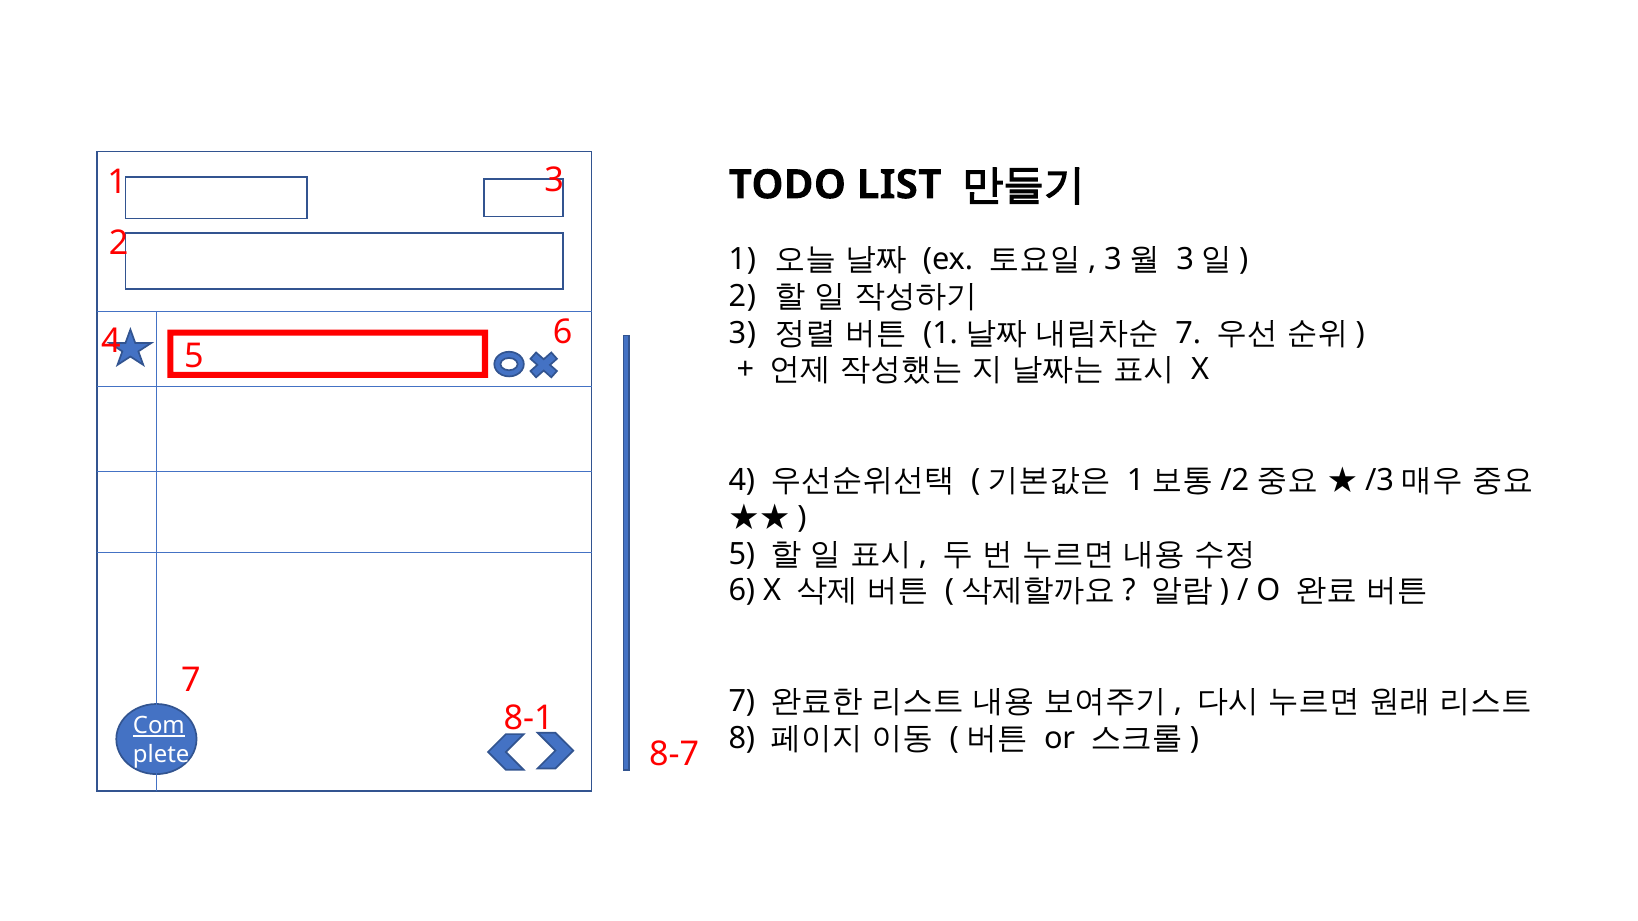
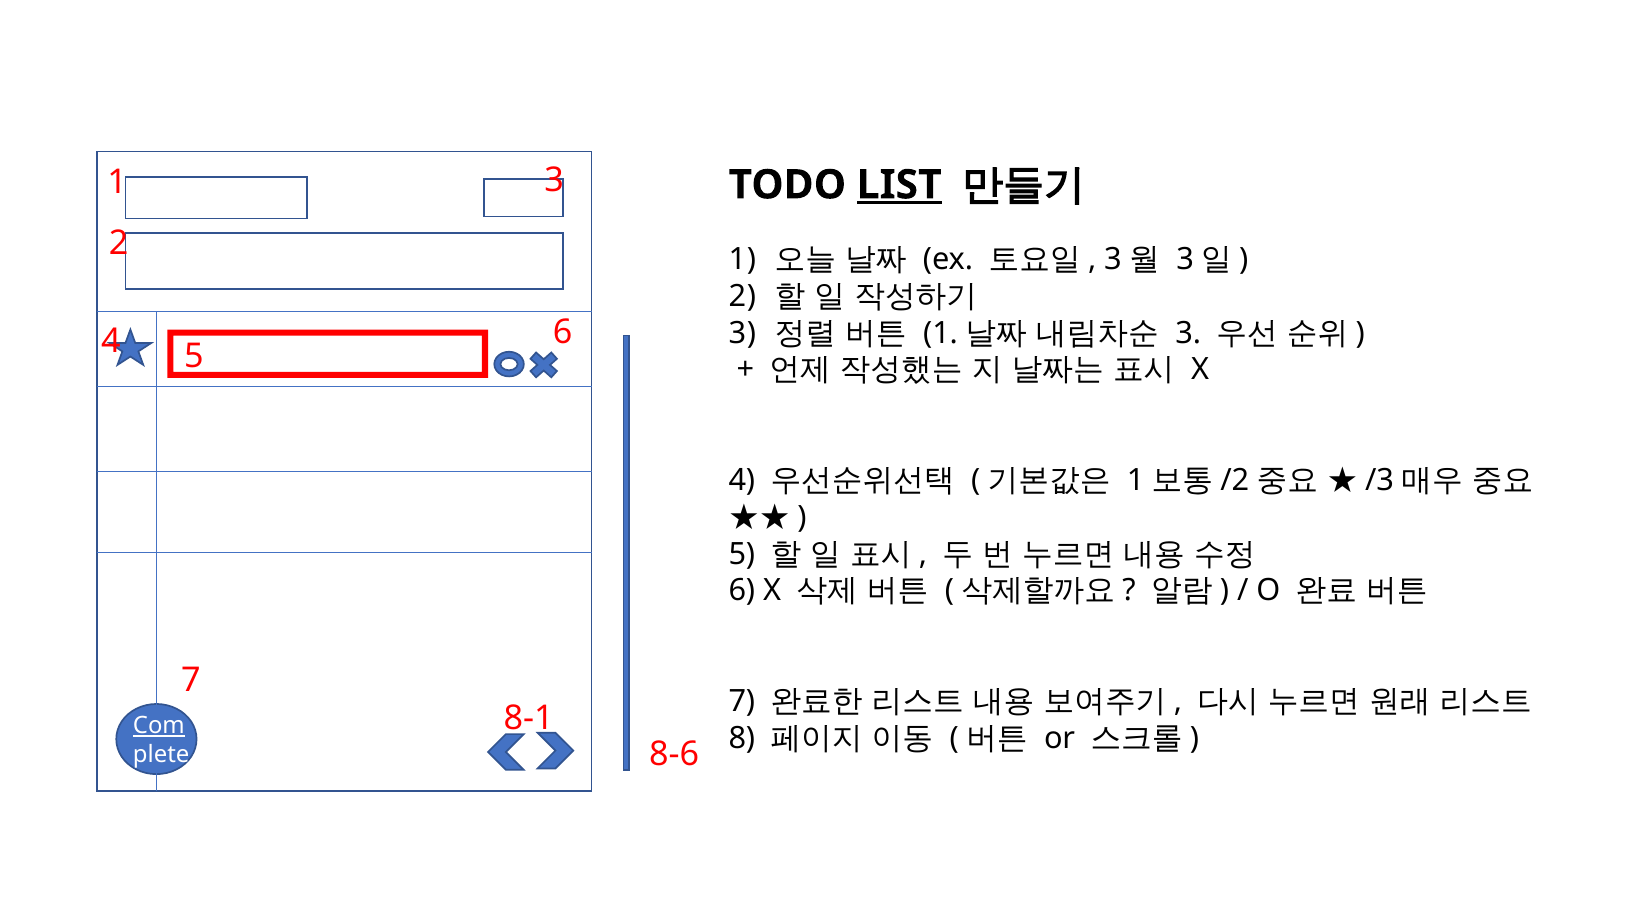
LIST underline: none -> present (899, 185)
7: 7 -> 3 (1188, 333)
8-7: 8-7 -> 8-6 (674, 755)
